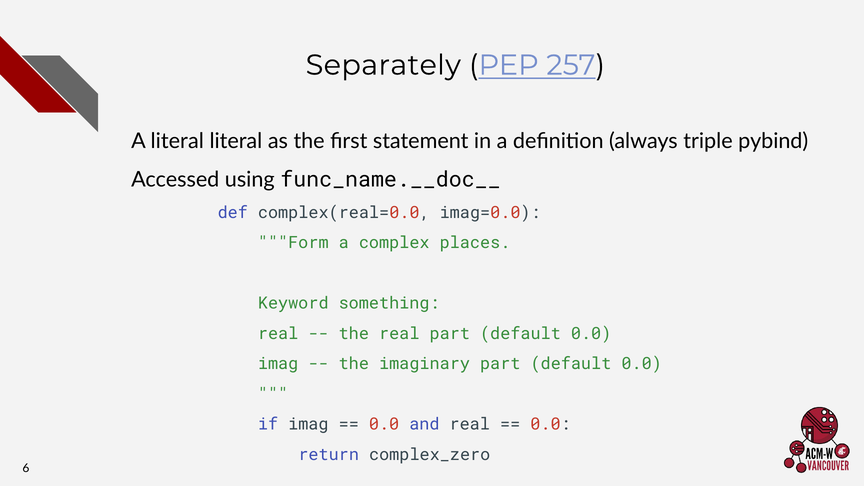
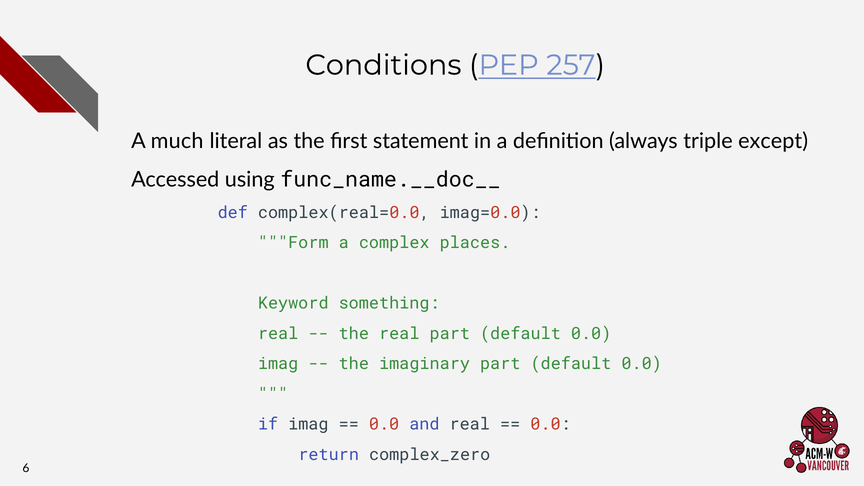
Separately: Separately -> Conditions (383, 65)
A literal: literal -> much (177, 141)
pybind: pybind -> except (773, 141)
